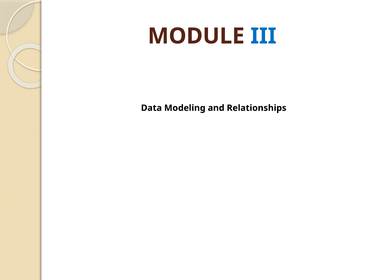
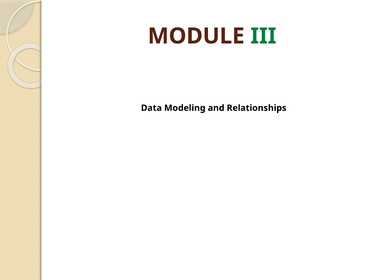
III colour: blue -> green (263, 36)
